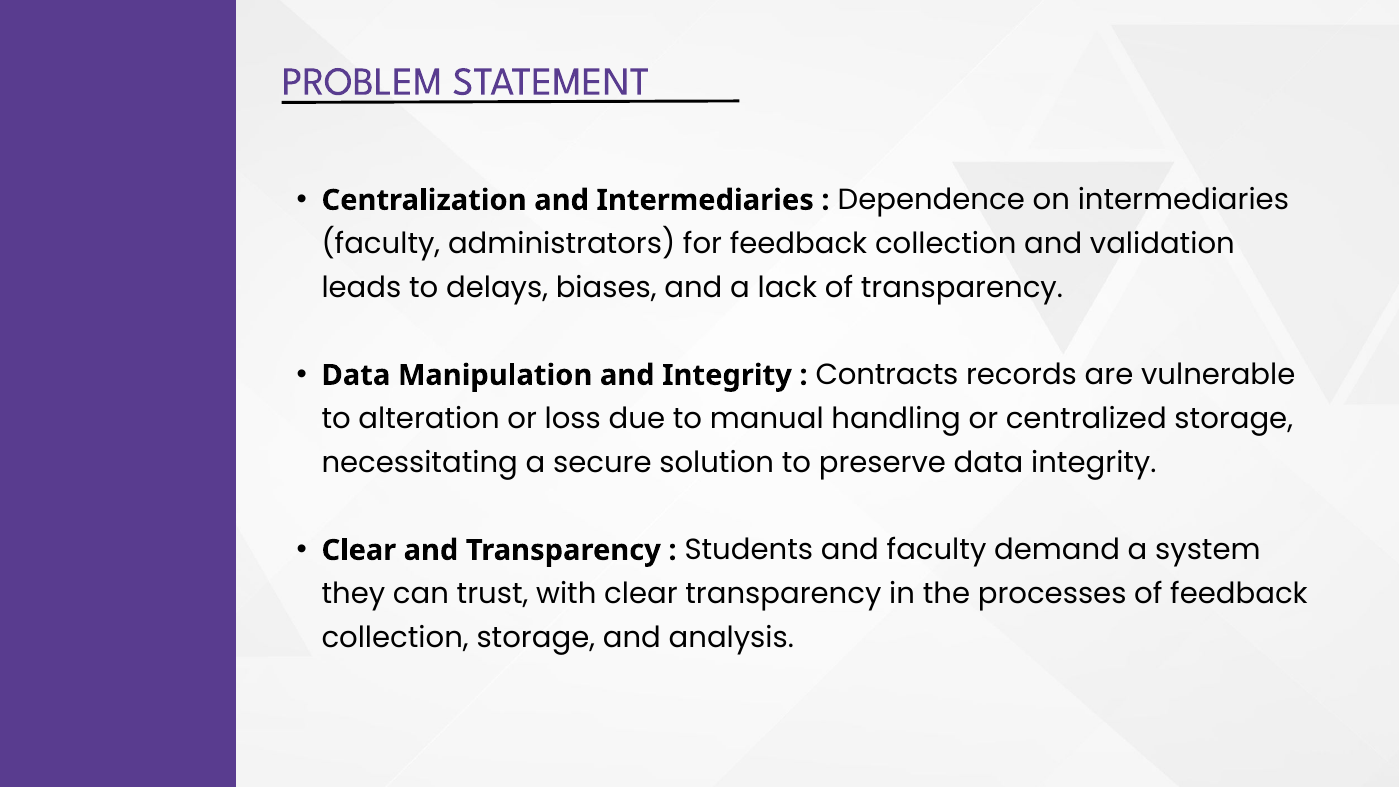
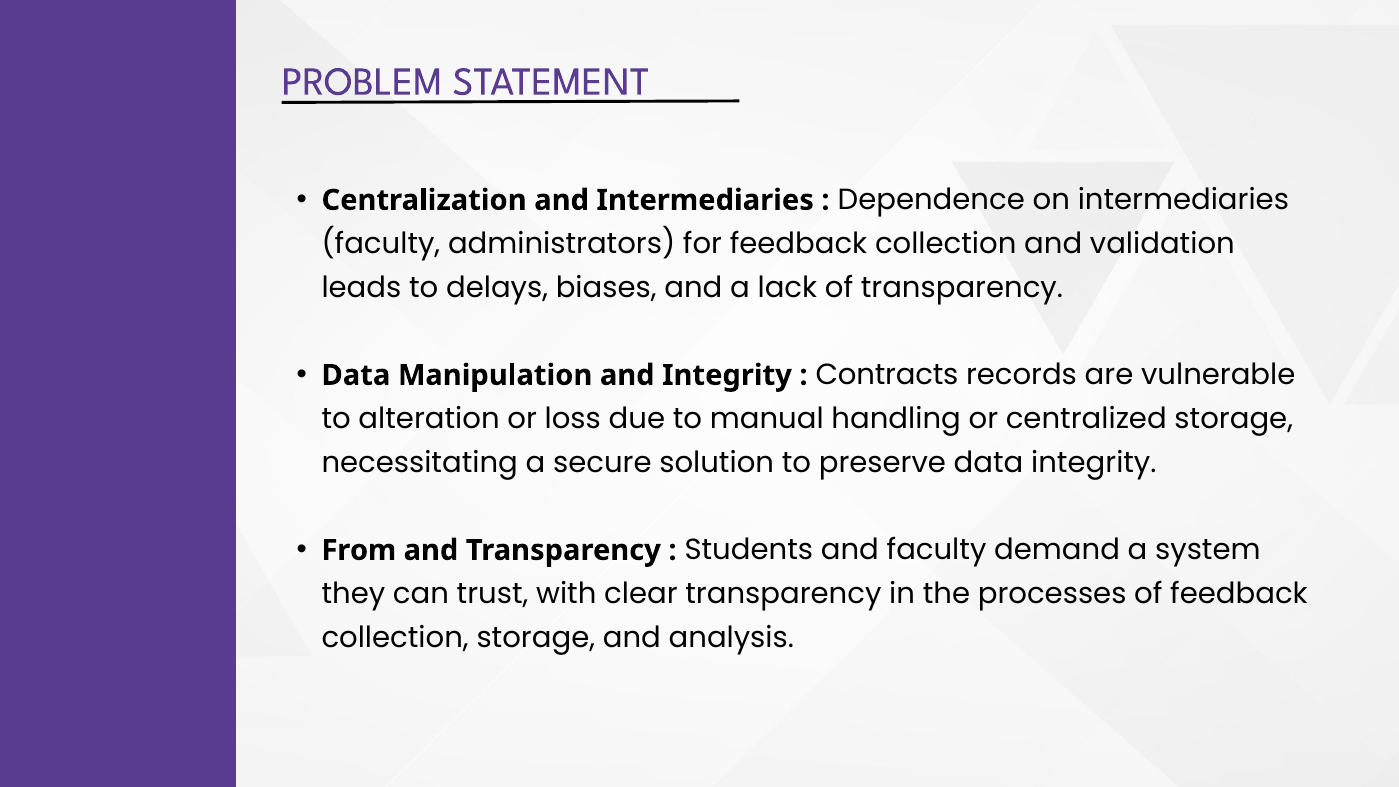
Clear: Clear -> From (359, 550)
